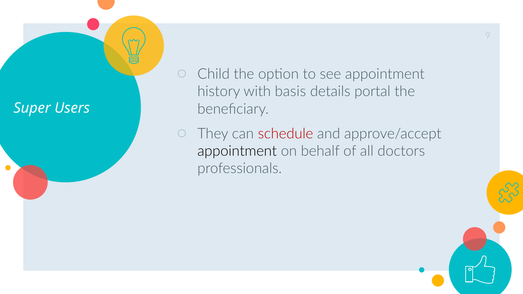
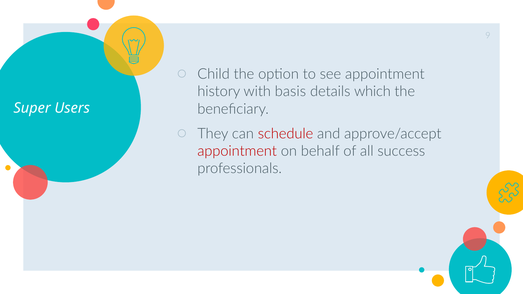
portal: portal -> which (372, 92)
appointment colour: black -> red (237, 151)
doctors: doctors -> success (401, 151)
